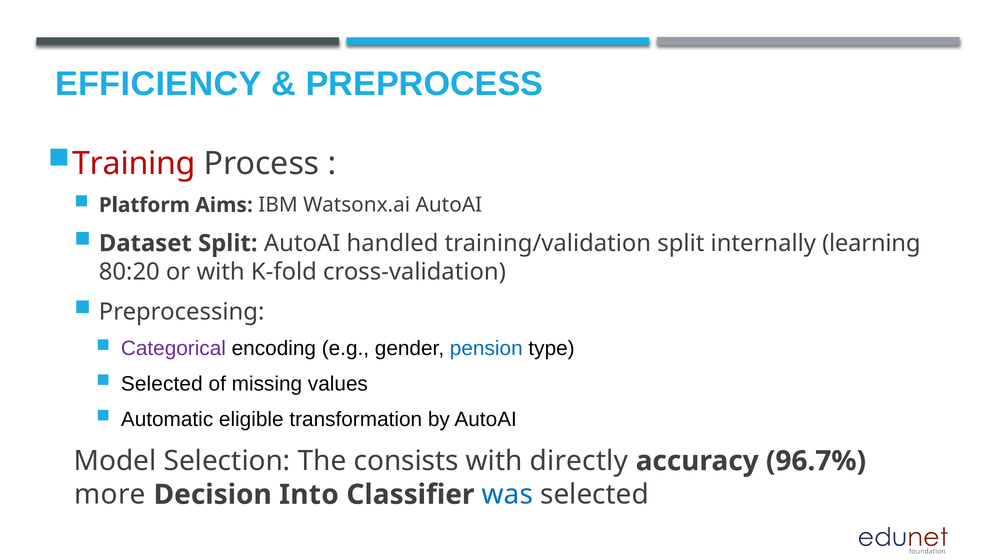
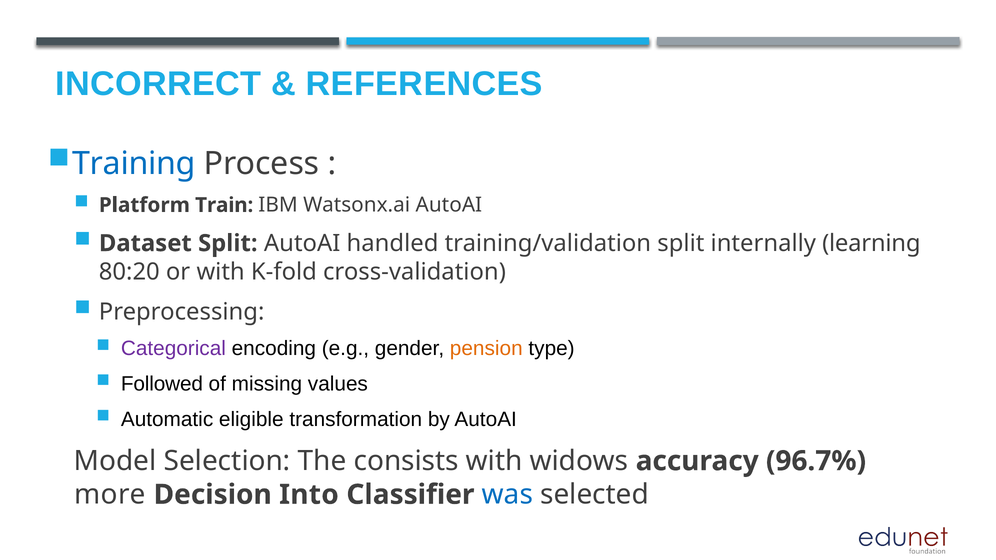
EFFICIENCY: EFFICIENCY -> INCORRECT (158, 84)
PREPROCESS: PREPROCESS -> REFERENCES (424, 84)
Training colour: red -> blue (134, 164)
Aims: Aims -> Train (224, 205)
pension colour: blue -> orange (486, 349)
Selected: Selected -> Followed (162, 384)
directly: directly -> widows (579, 461)
